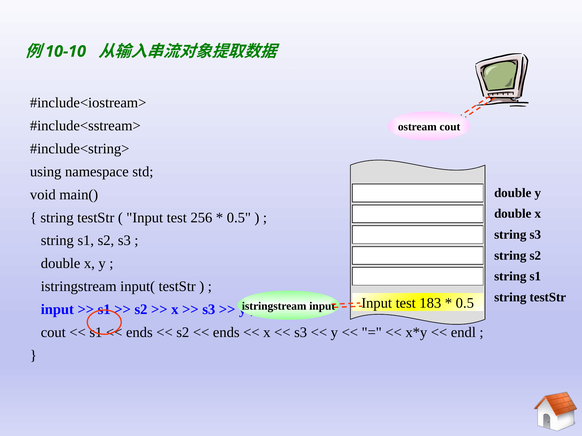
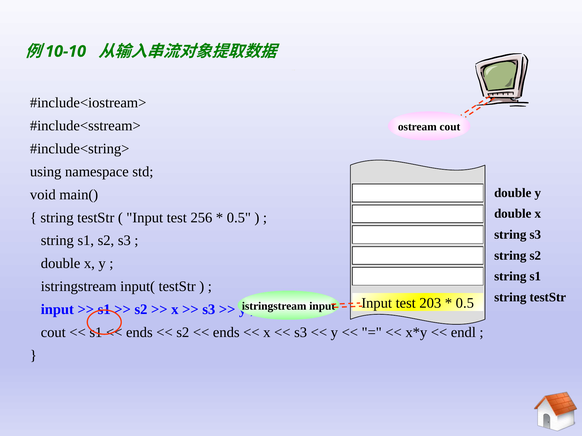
183: 183 -> 203 (430, 303)
